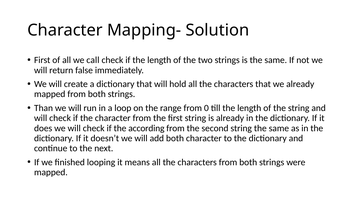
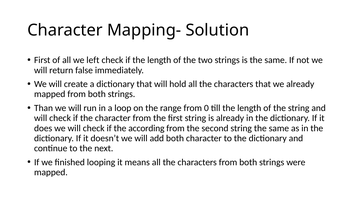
call: call -> left (93, 60)
